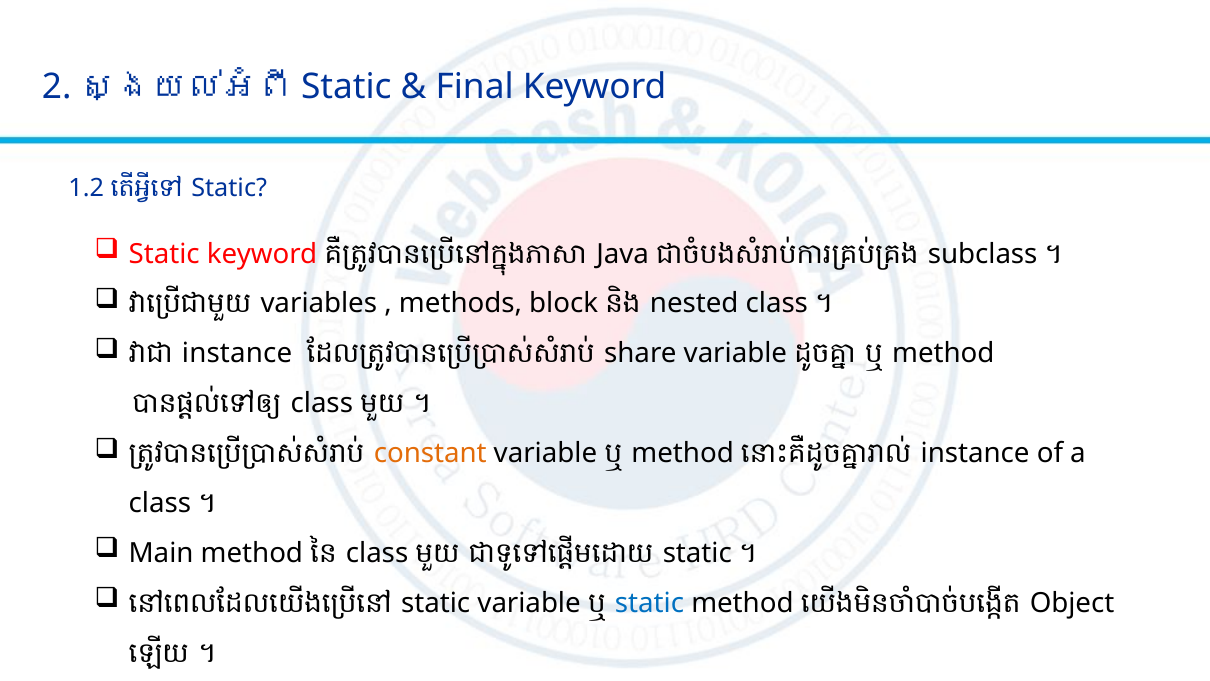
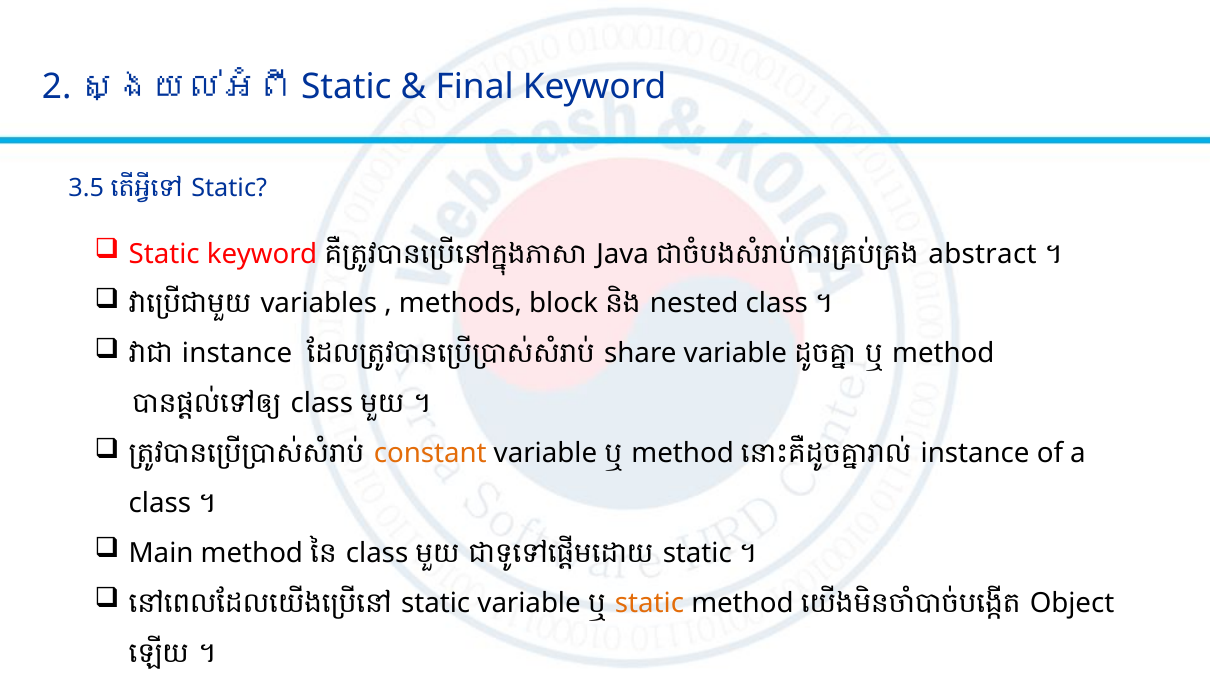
1.2: 1.2 -> 3.5 (86, 188)
subclass: subclass -> abstract (983, 254)
static colour: blue -> orange (650, 603)
